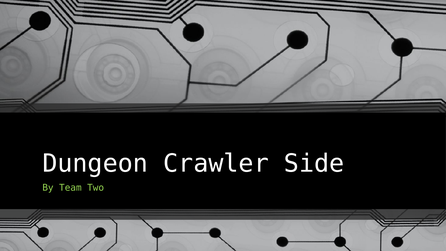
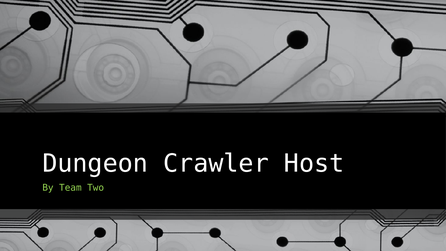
Side: Side -> Host (314, 164)
